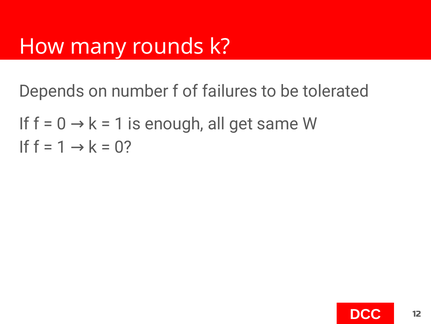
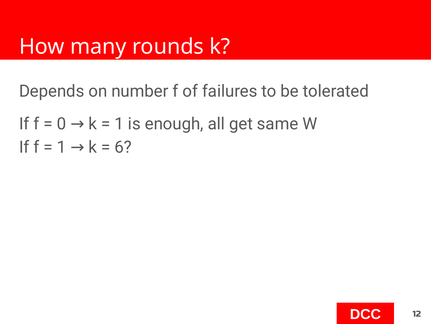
0: 0 -> 6 (123, 147)
